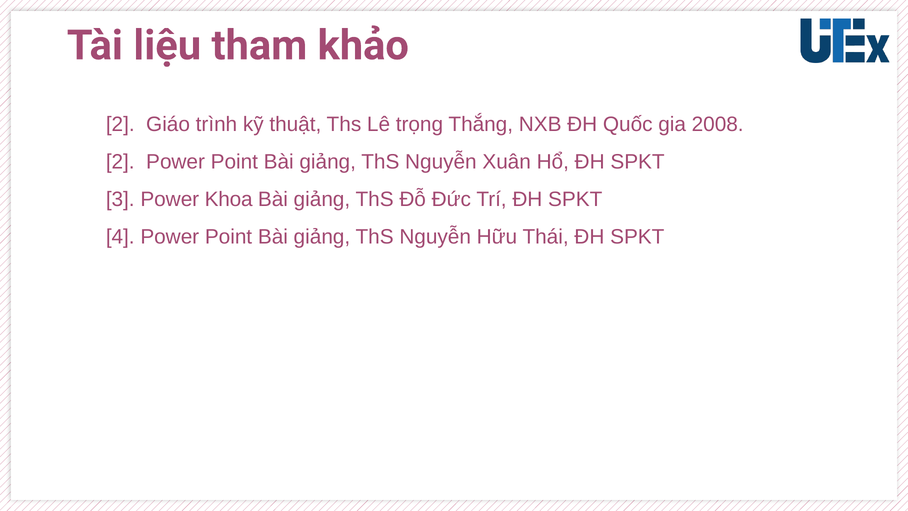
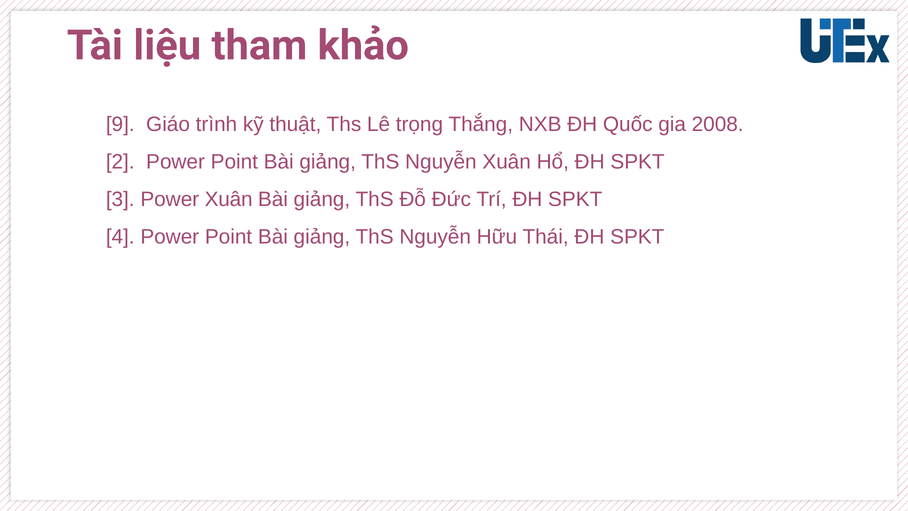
2: 2 -> 9 (120, 124)
Power Khoa: Khoa -> Xuân (229, 199)
